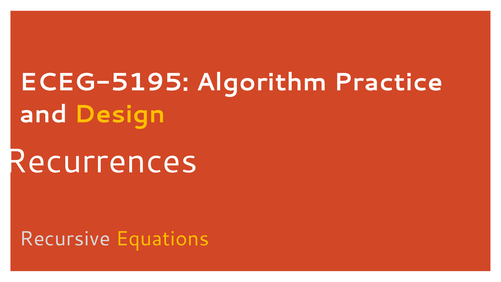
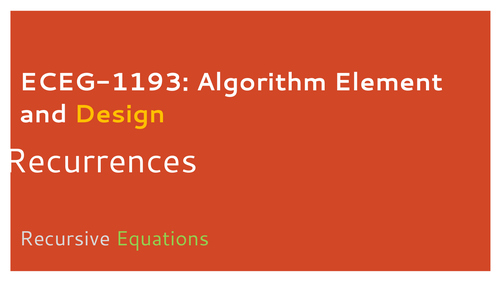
ECEG-5195: ECEG-5195 -> ECEG-1193 (104, 82)
Practice: Practice -> Element (388, 82)
Equations colour: yellow -> light green (163, 239)
